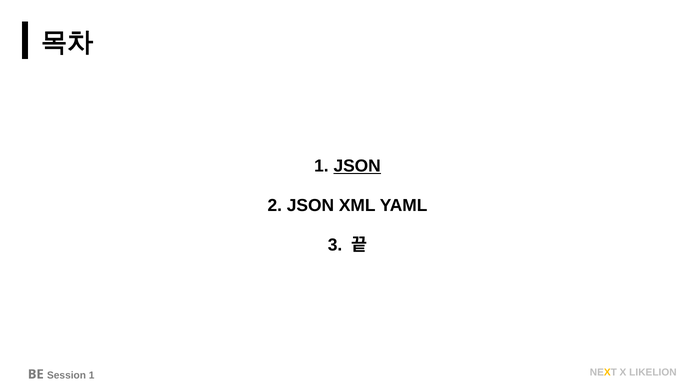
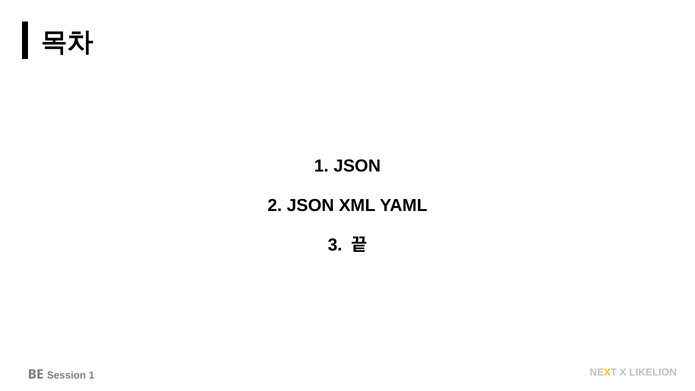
JSON underline: present -> none (357, 166)
